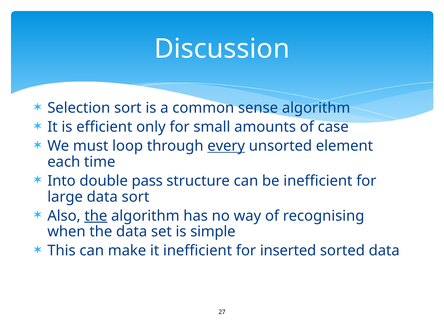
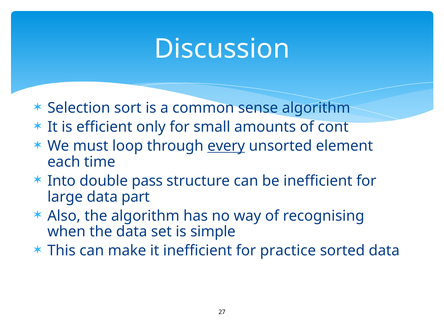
case: case -> cont (333, 127)
data sort: sort -> part (136, 197)
the underline: present -> none (96, 216)
inserted: inserted -> practice (288, 251)
